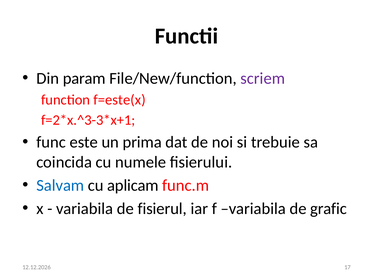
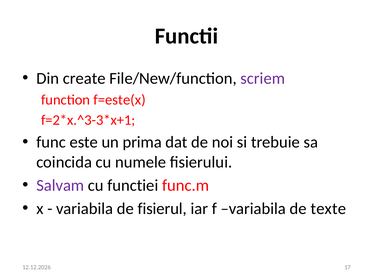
param: param -> create (84, 78)
Salvam colour: blue -> purple (60, 185)
aplicam: aplicam -> functiei (133, 185)
grafic: grafic -> texte (328, 208)
